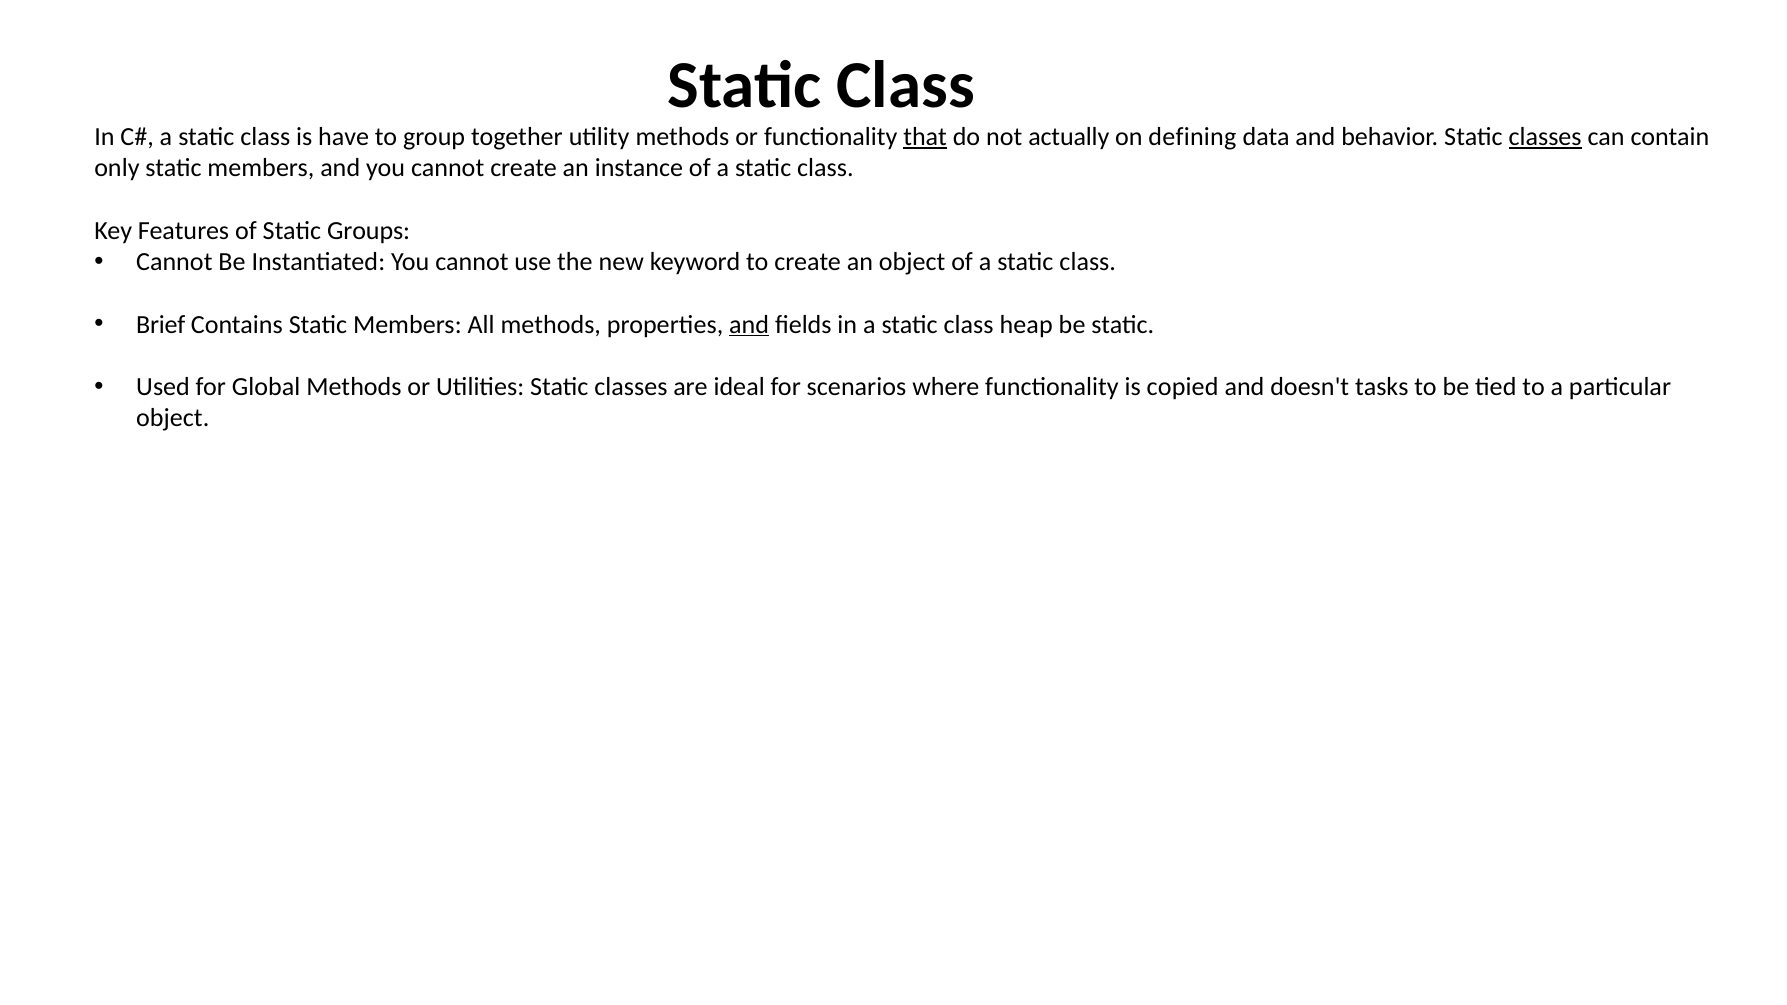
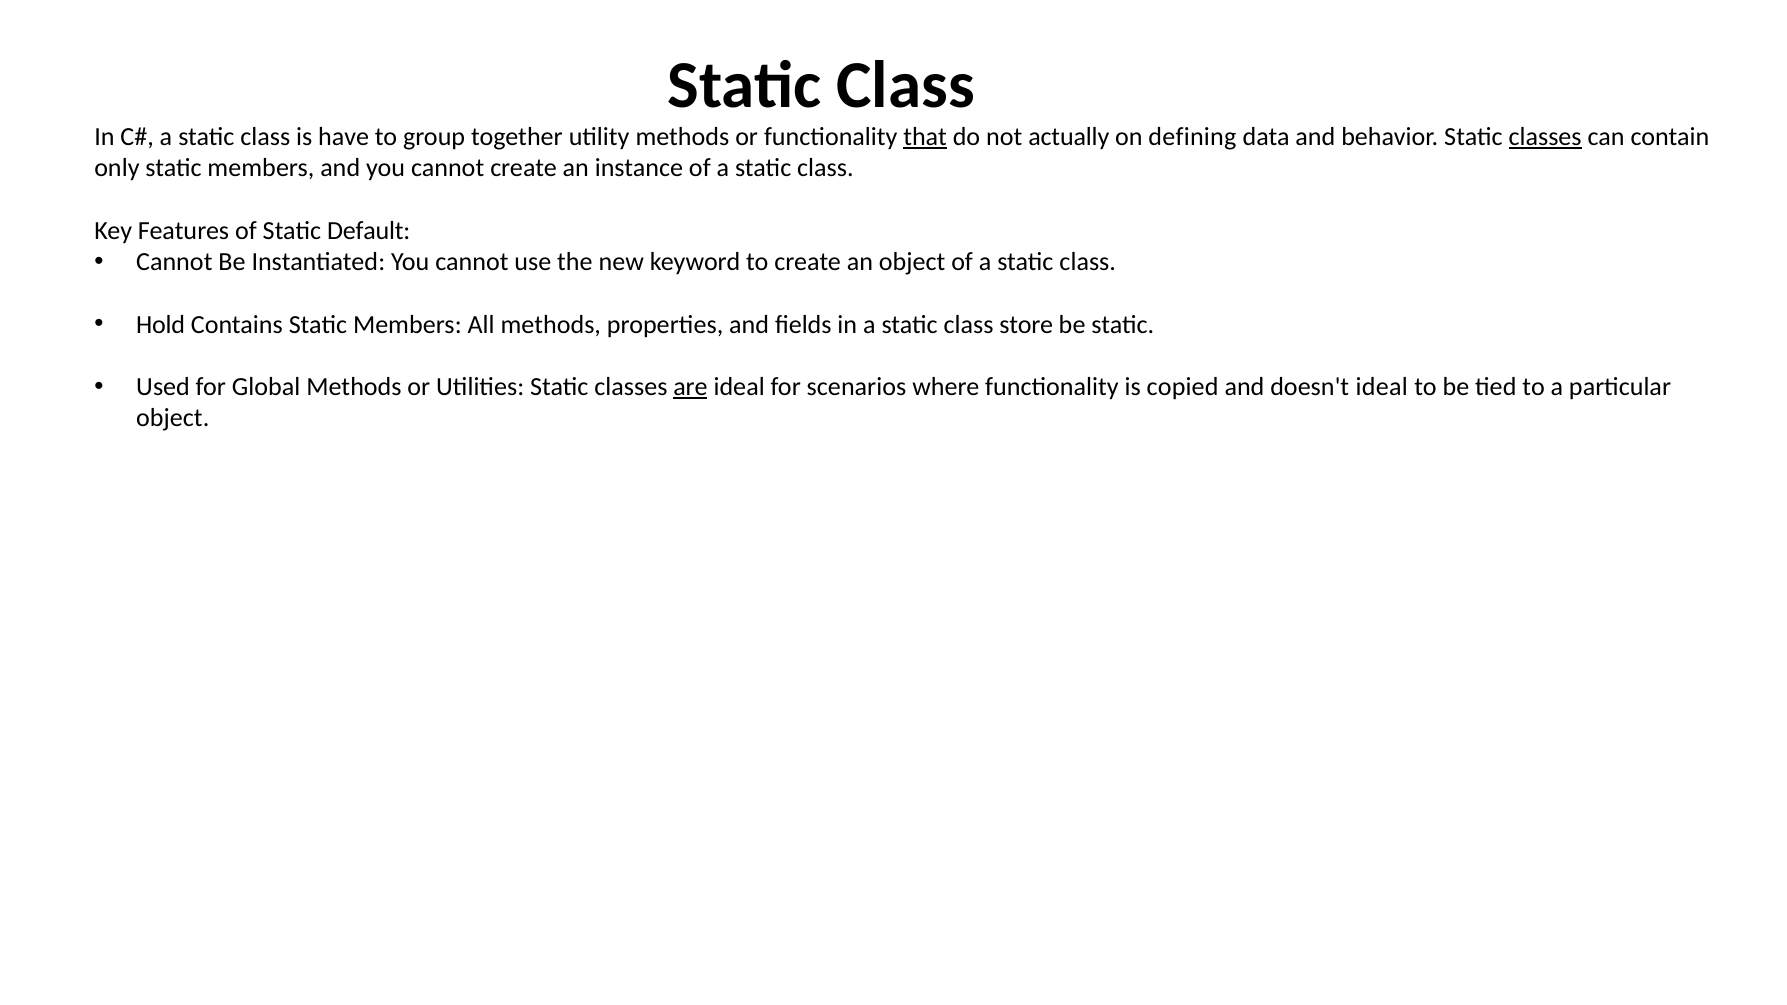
Groups: Groups -> Default (369, 231)
Brief: Brief -> Hold (161, 325)
and underline: present -> none (749, 325)
heap: heap -> store (1026, 325)
are underline: none -> present (690, 387)
doesn't tasks: tasks -> ideal (1382, 387)
